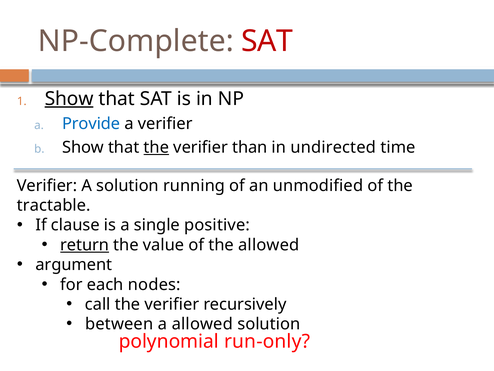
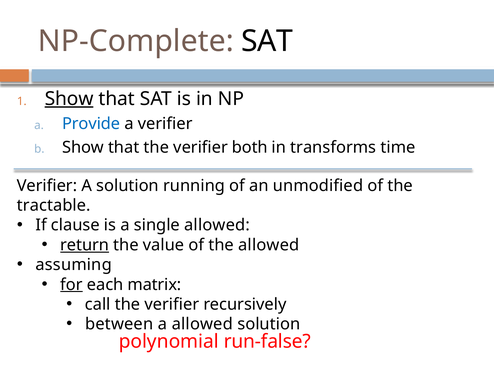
SAT colour: red -> black (267, 41)
the underline: present -> none (156, 147)
than: than -> both (250, 147)
undirected: undirected -> transforms (333, 147)
single positive: positive -> allowed (217, 225)
argument: argument -> assuming (74, 264)
for underline: none -> present (71, 284)
nodes: nodes -> matrix (154, 284)
run-only: run-only -> run-false (267, 341)
